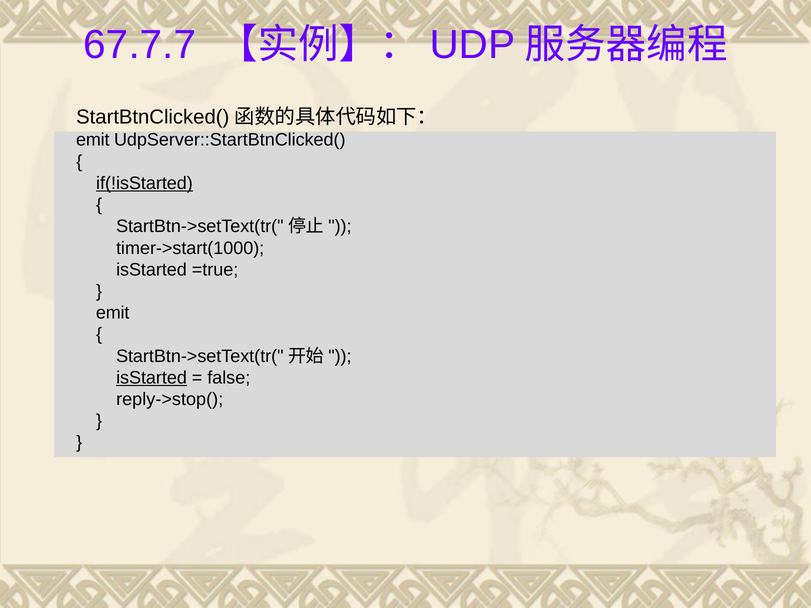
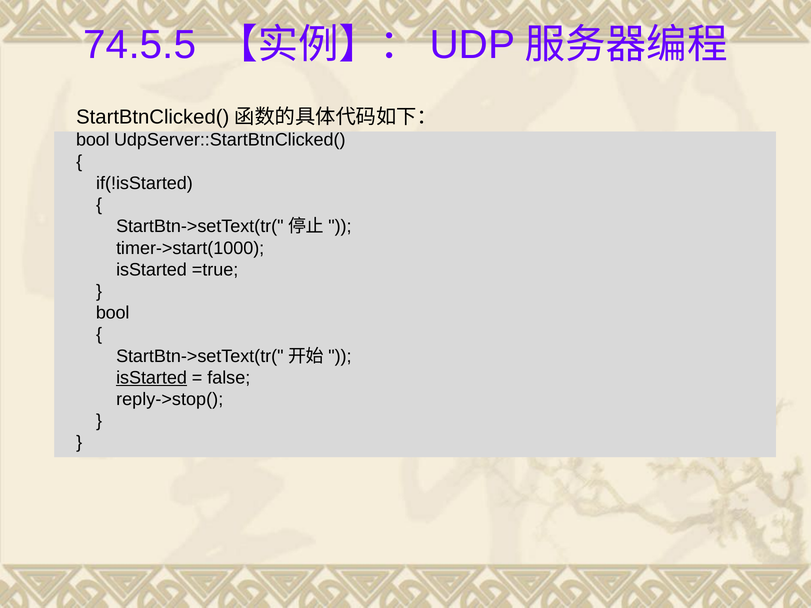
67.7.7: 67.7.7 -> 74.5.5 (140, 45)
emit: emit -> bool (93, 140)
if(!isStarted underline: present -> none (144, 183)
emit: emit -> bool (113, 313)
